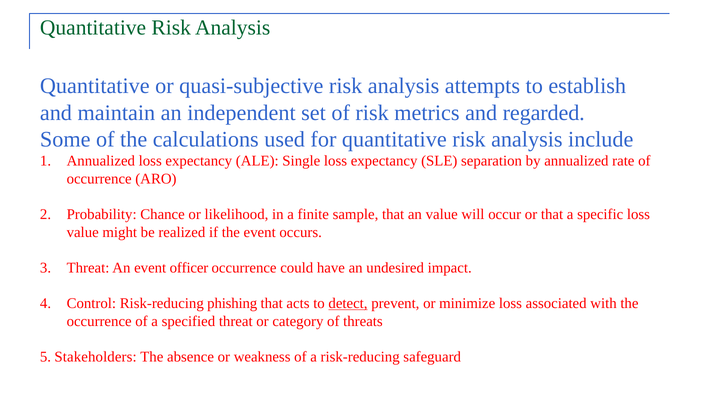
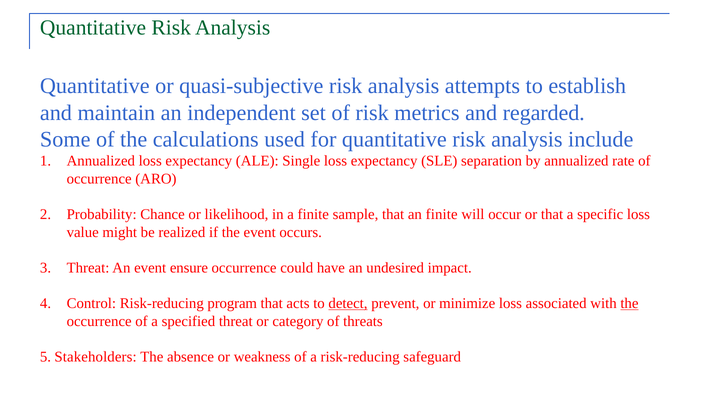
an value: value -> finite (442, 214)
officer: officer -> ensure (189, 268)
phishing: phishing -> program (232, 303)
the underline: none -> present (629, 303)
